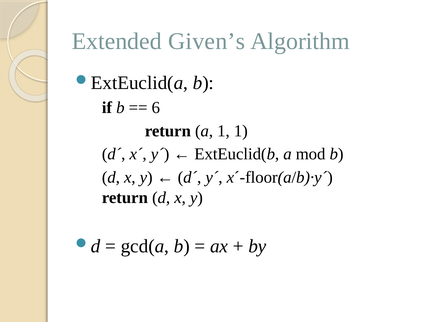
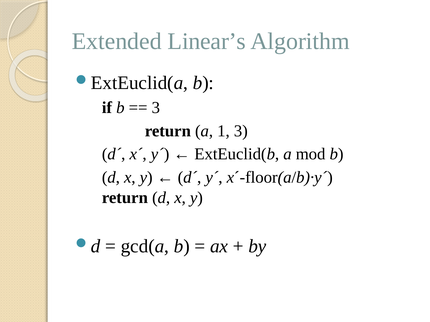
Given’s: Given’s -> Linear’s (207, 41)
6: 6 -> 3 (156, 108)
1 1: 1 -> 3 (241, 131)
